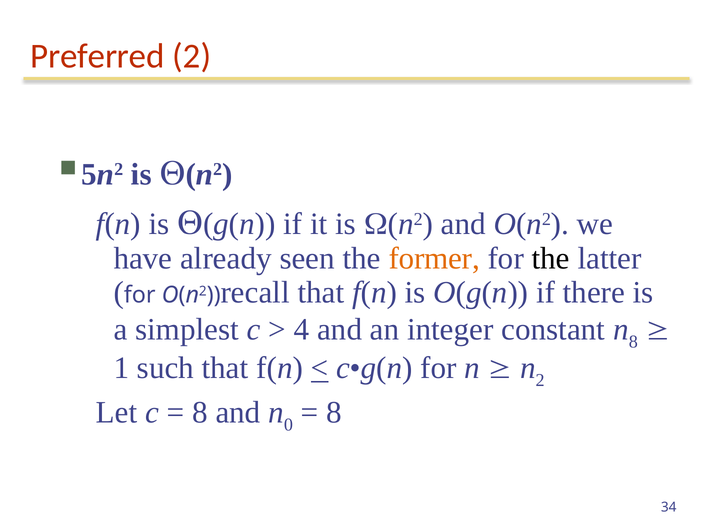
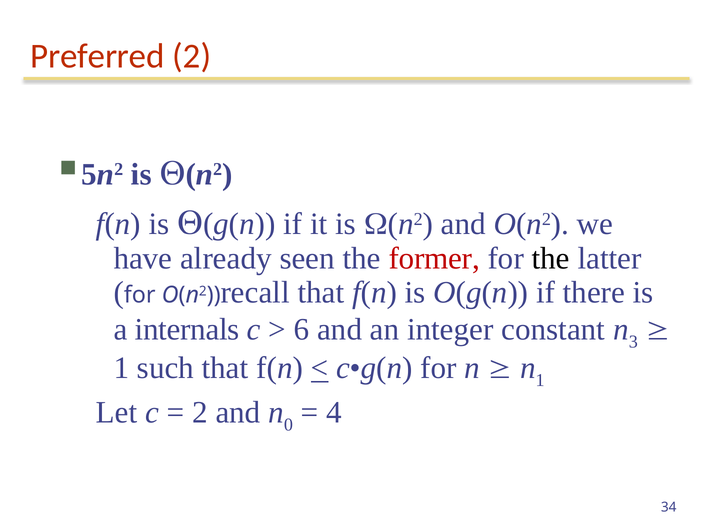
former colour: orange -> red (434, 258)
simplest: simplest -> internals (187, 330)
4: 4 -> 6 (302, 330)
n 8: 8 -> 3 (633, 342)
n 2: 2 -> 1 (540, 380)
8: 8 -> 2 (200, 412)
8: 8 -> 4 (334, 412)
